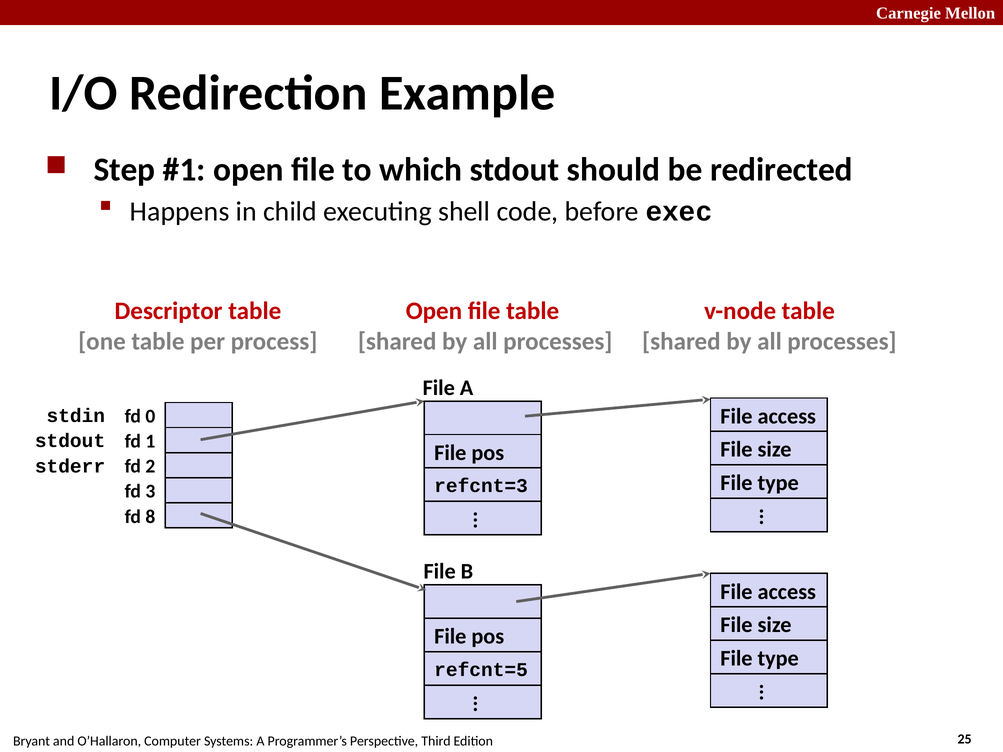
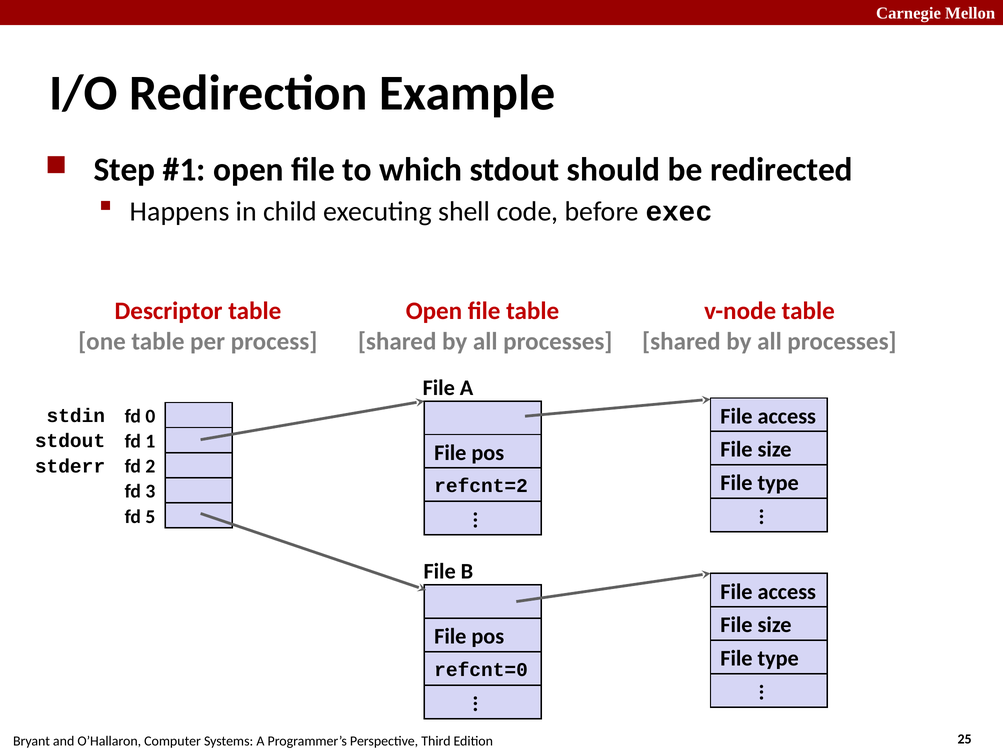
refcnt=3: refcnt=3 -> refcnt=2 (481, 486)
8: 8 -> 5 (150, 517)
refcnt=5: refcnt=5 -> refcnt=0 (481, 670)
